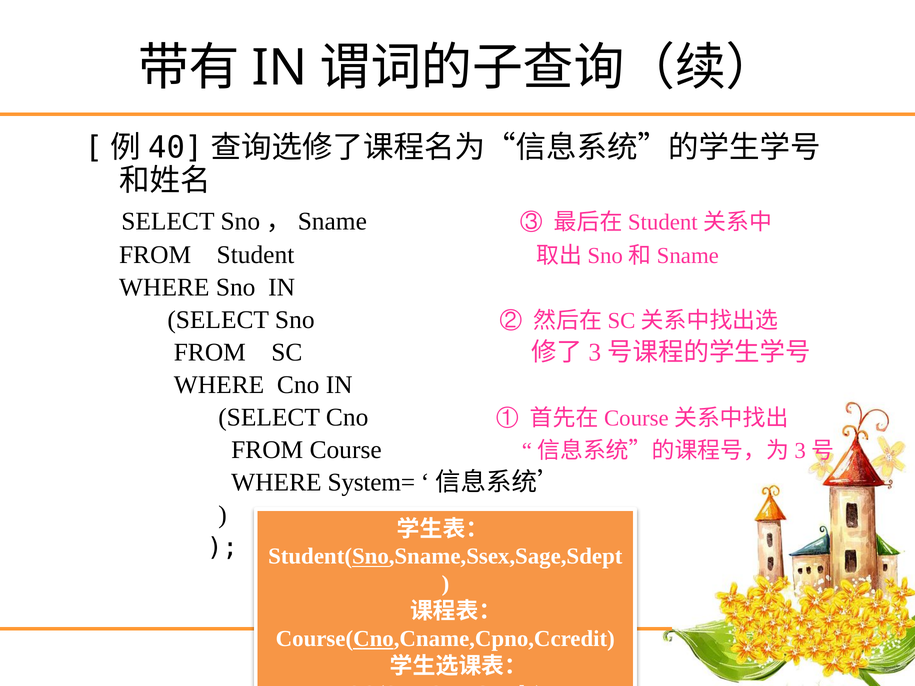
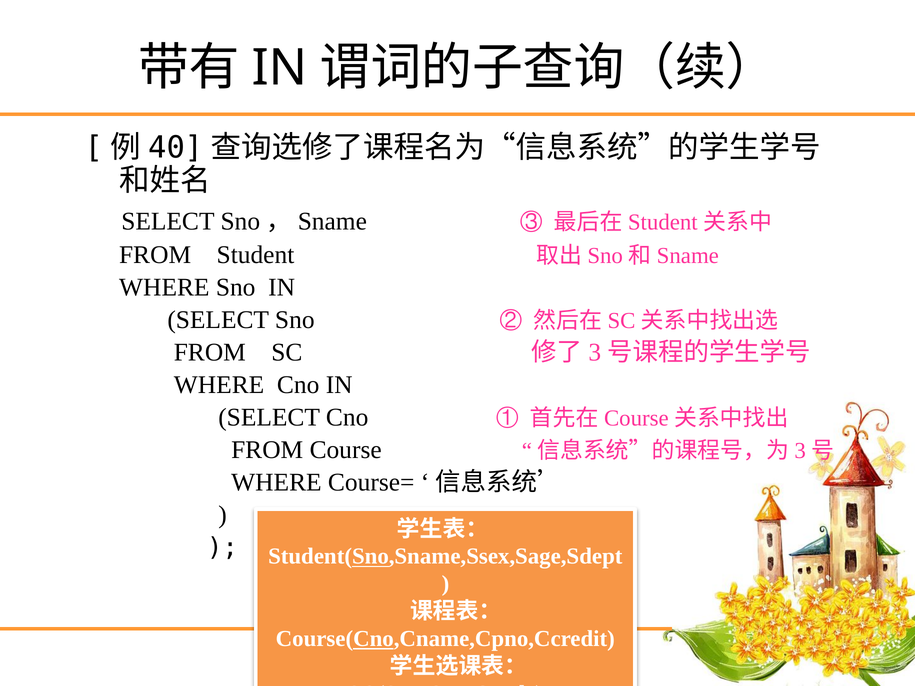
System=: System= -> Course= (371, 483)
